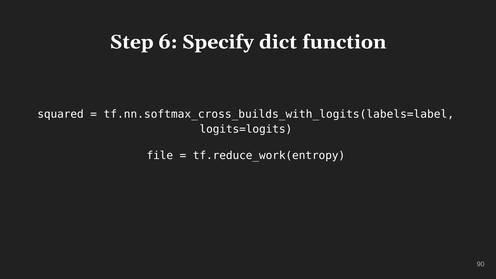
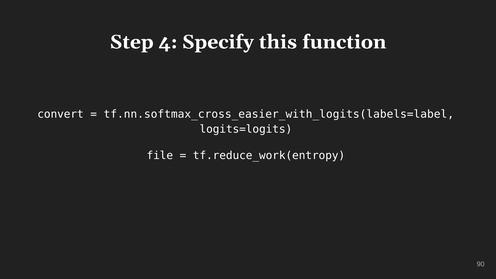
6: 6 -> 4 (168, 42)
dict: dict -> this (278, 42)
squared: squared -> convert (61, 114)
tf.nn.softmax_cross_builds_with_logits(labels=label: tf.nn.softmax_cross_builds_with_logits(labels=label -> tf.nn.softmax_cross_easier_with_logits(labels=label (279, 114)
